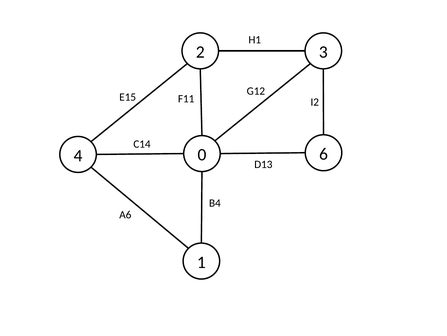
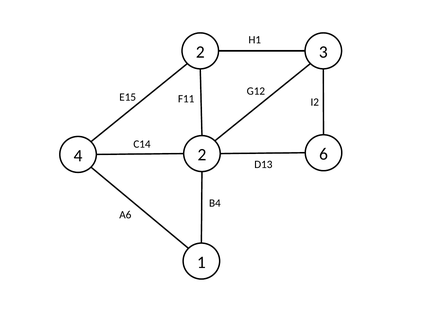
4 0: 0 -> 2 (202, 154)
